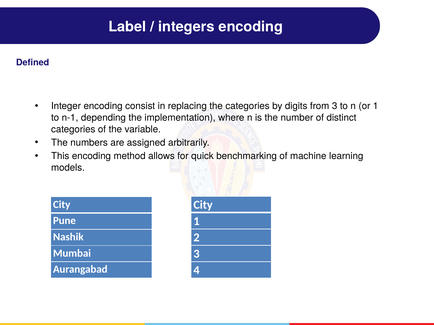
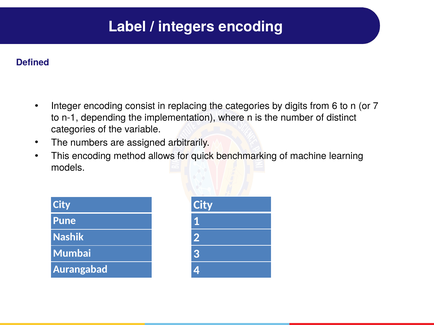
from 3: 3 -> 6 (335, 106)
or 1: 1 -> 7 (376, 106)
